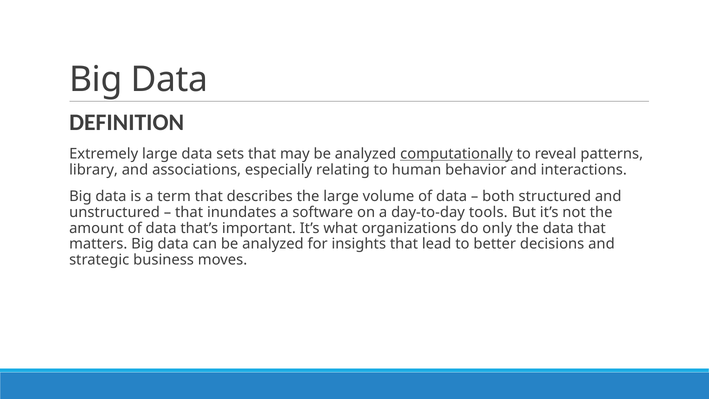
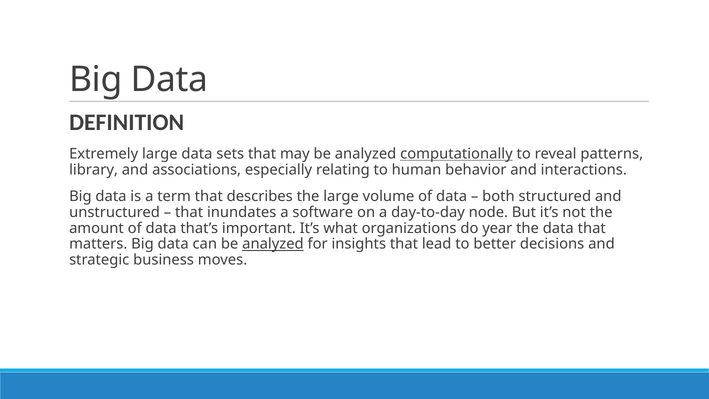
tools: tools -> node (488, 212)
only: only -> year (497, 228)
analyzed underline: none -> present (273, 244)
